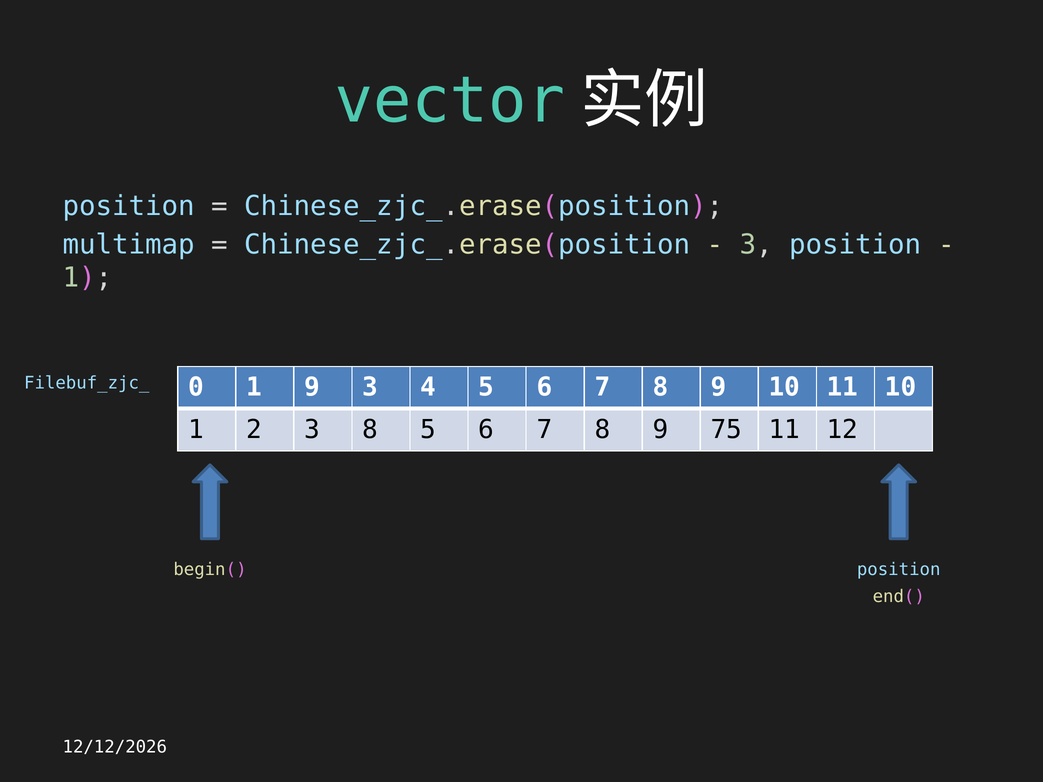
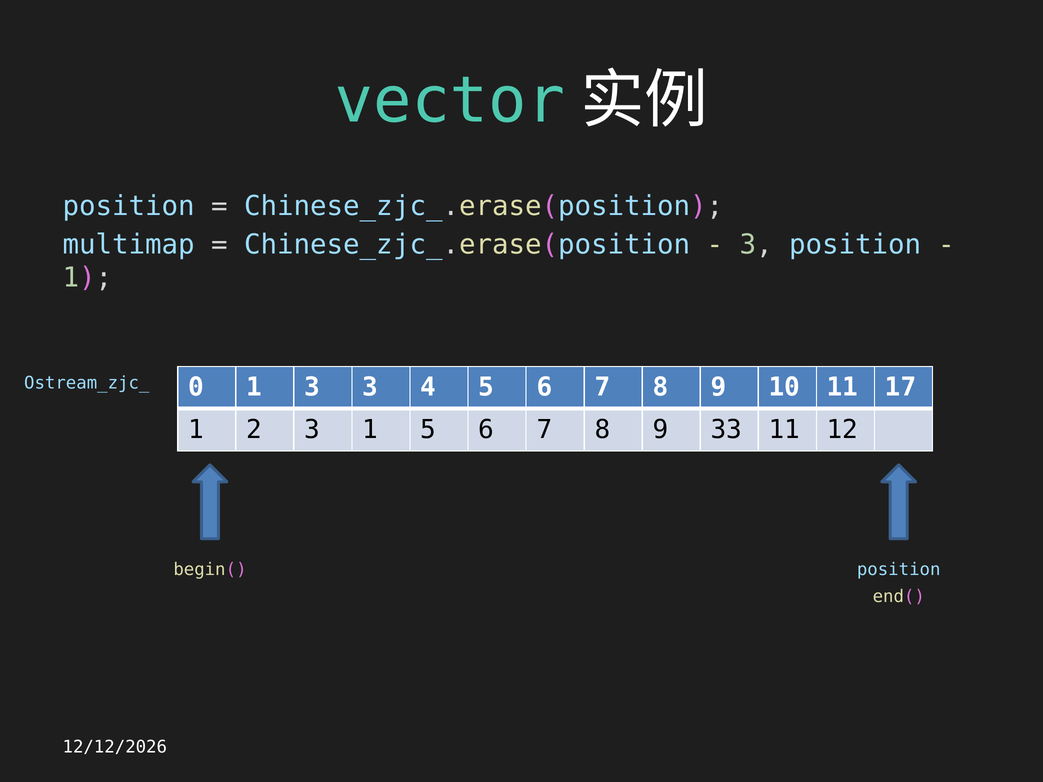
Filebuf_zjc_: Filebuf_zjc_ -> Ostream_zjc_ (87, 383)
1 9: 9 -> 3 (312, 387)
11 10: 10 -> 17 (901, 387)
3 8: 8 -> 1 (370, 430)
75: 75 -> 33 (726, 430)
